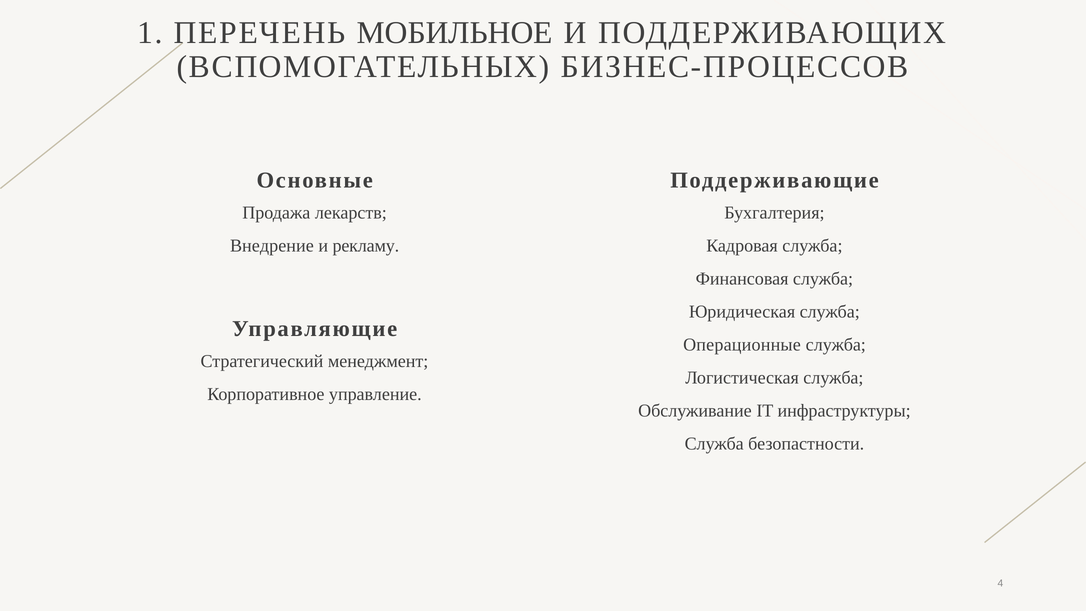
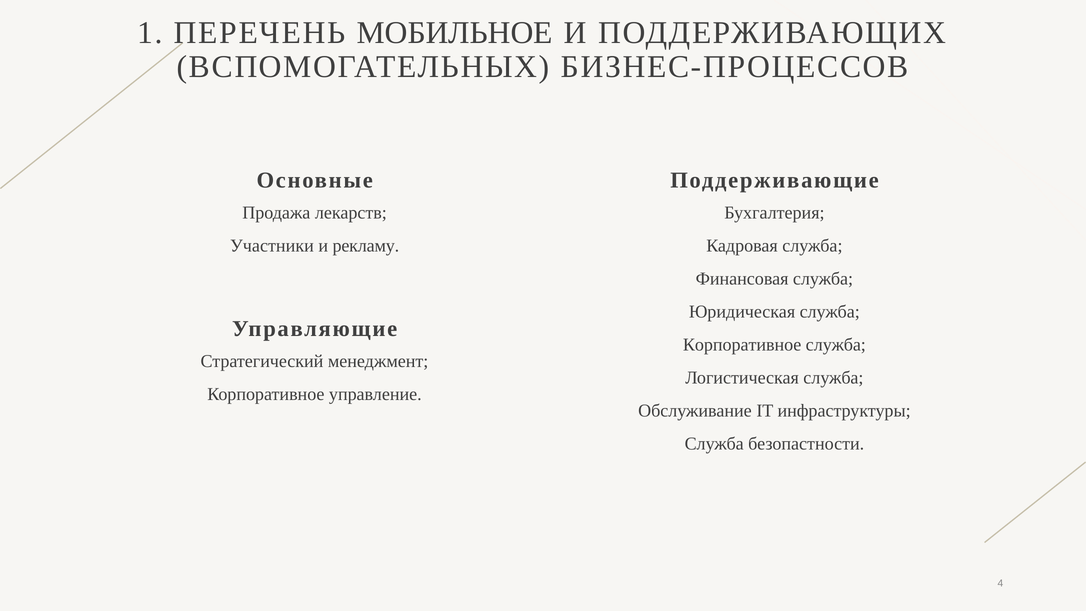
Внедрение: Внедрение -> Участники (272, 246)
Операционные: Операционные -> Корпоративное (742, 345)
